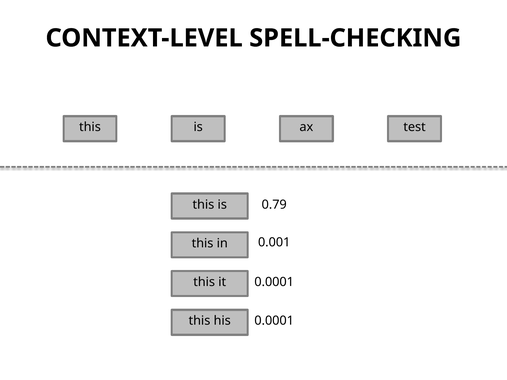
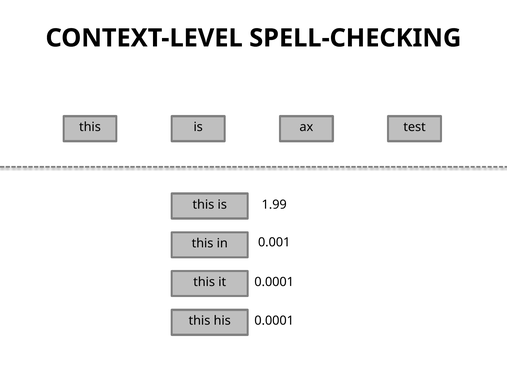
0.79: 0.79 -> 1.99 (274, 205)
